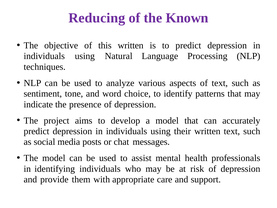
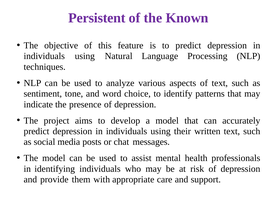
Reducing: Reducing -> Persistent (97, 18)
this written: written -> feature (131, 45)
